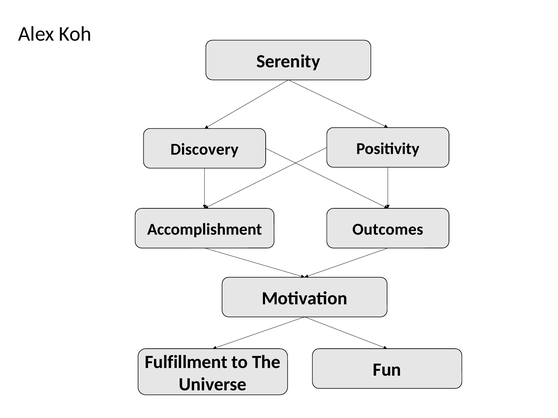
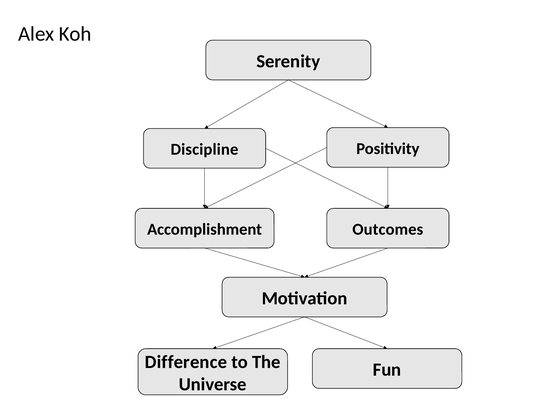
Discovery: Discovery -> Discipline (204, 150)
Fulfillment: Fulfillment -> Difference (186, 362)
